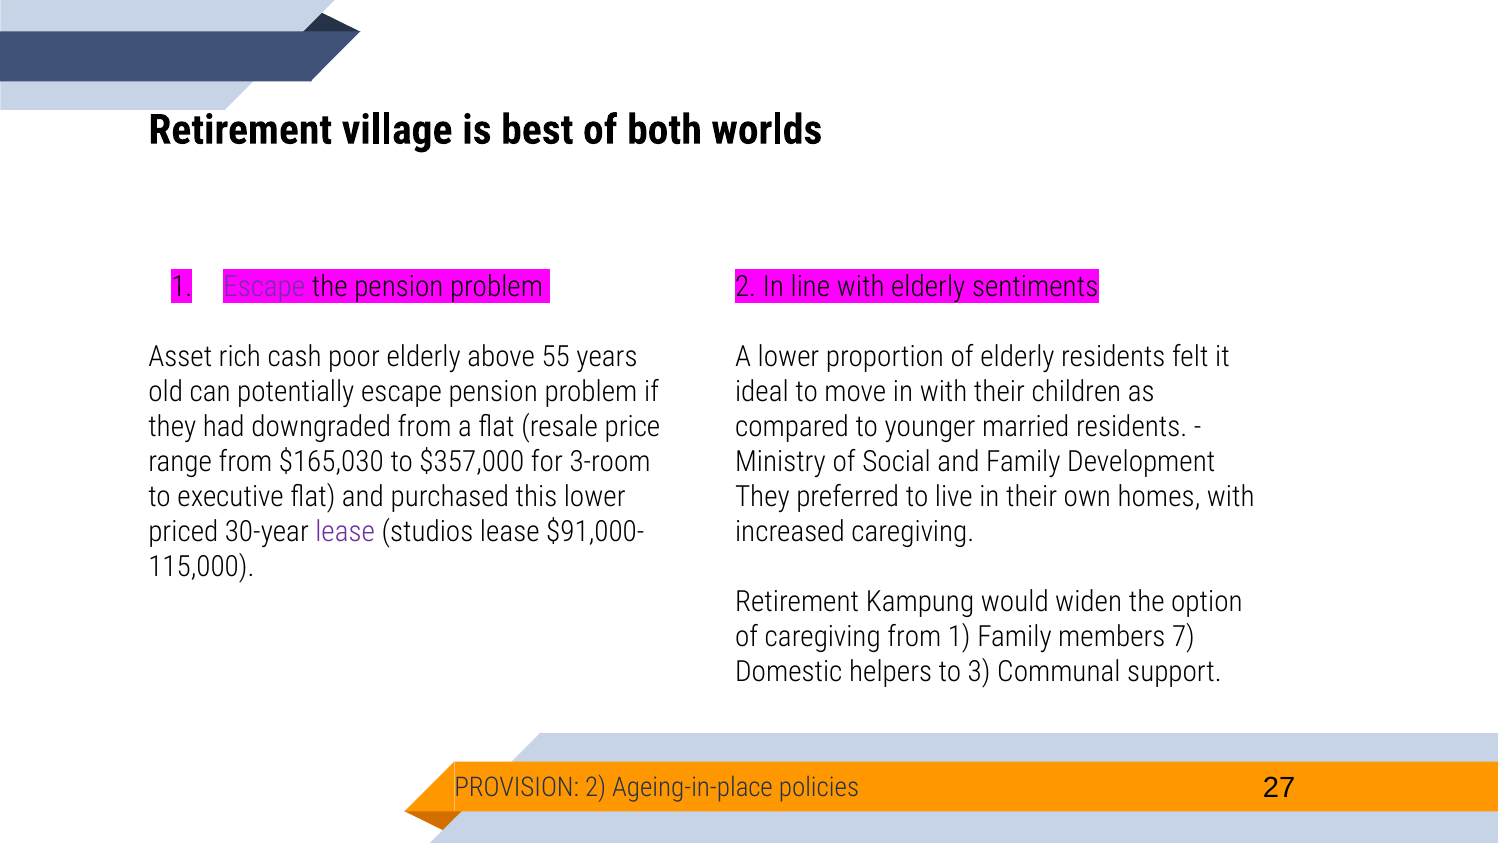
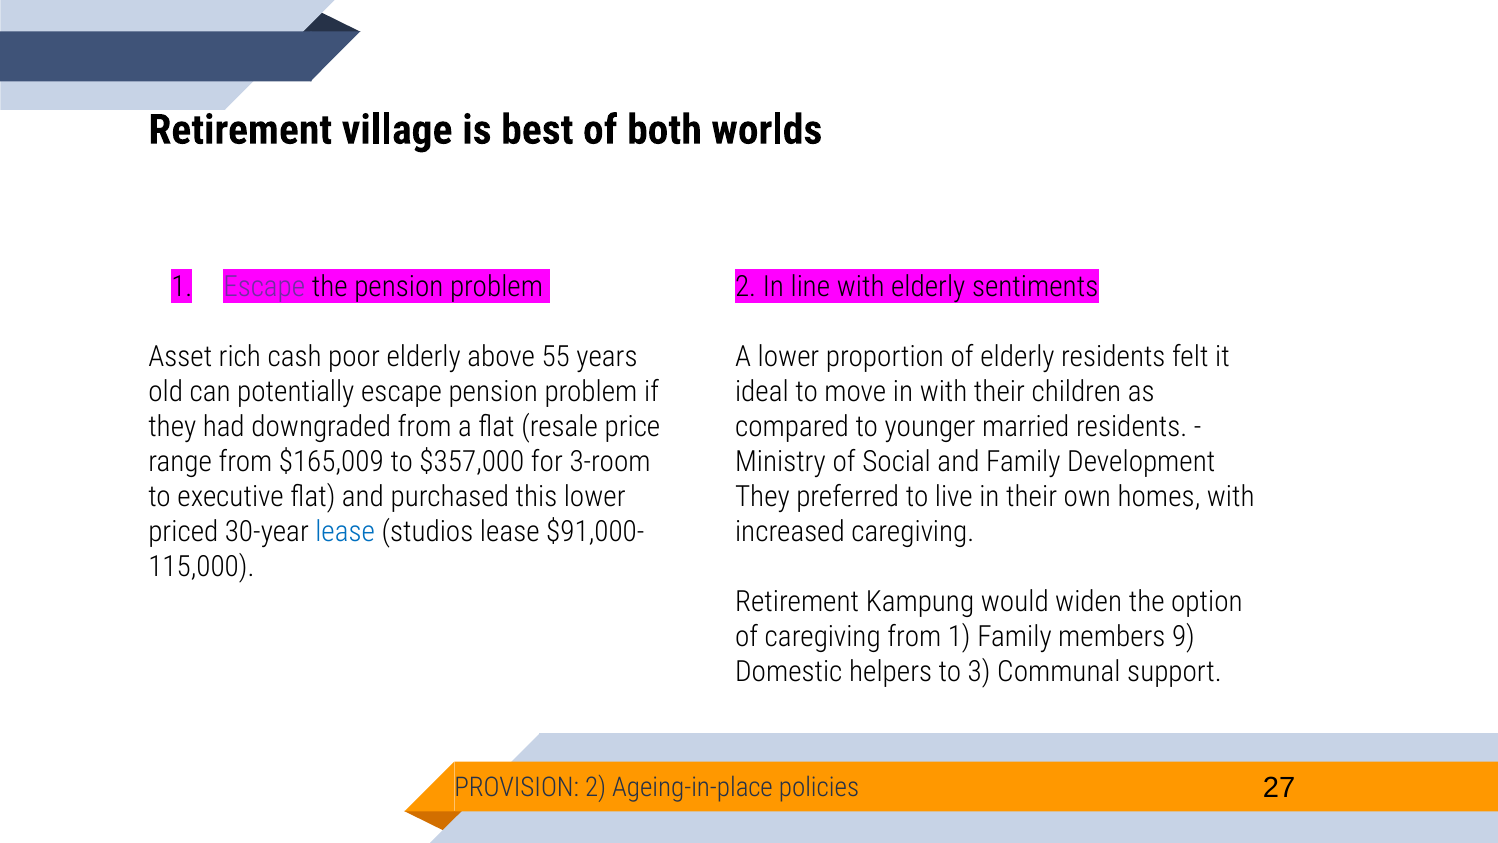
$165,030: $165,030 -> $165,009 (331, 461)
lease colour: purple -> blue (345, 531)
7: 7 -> 9 (1183, 636)
